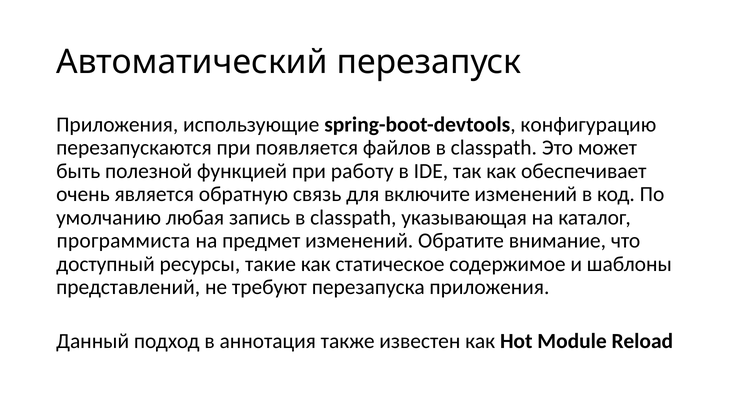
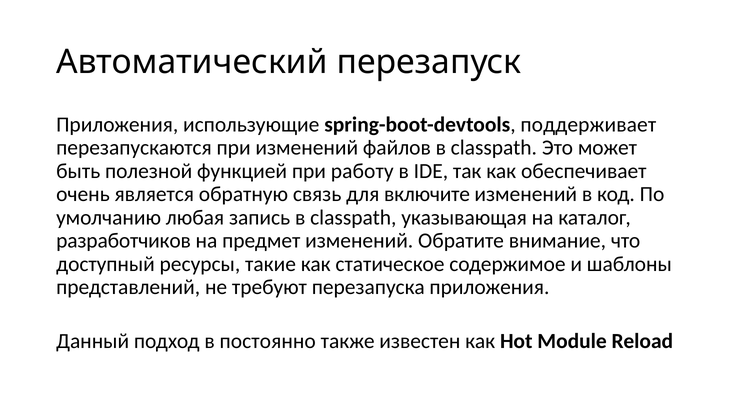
конфигурацию: конфигурацию -> поддерживает (588, 125)
при появляется: появляется -> изменений (307, 148)
программиста: программиста -> разработчиков (124, 240)
аннотация: аннотация -> постоянно (268, 341)
